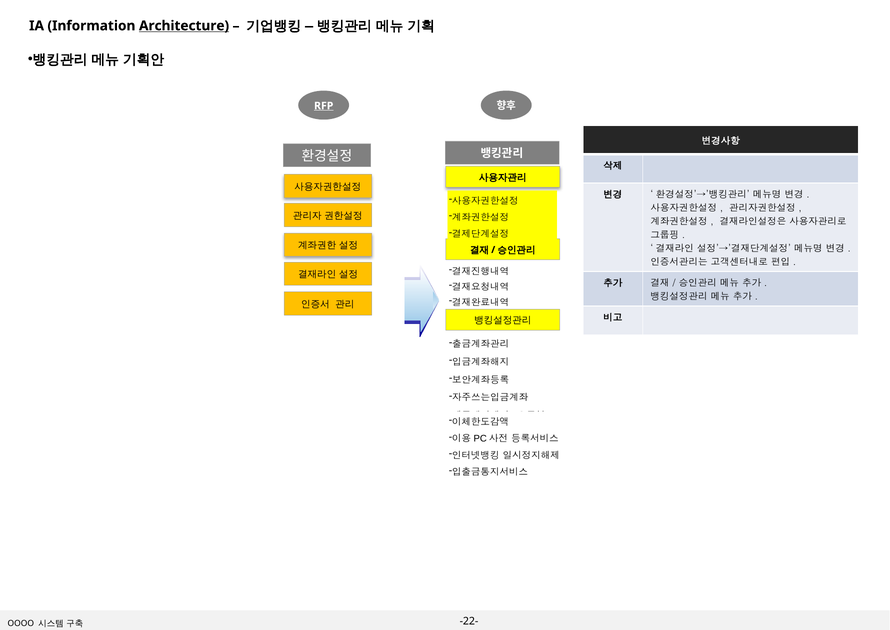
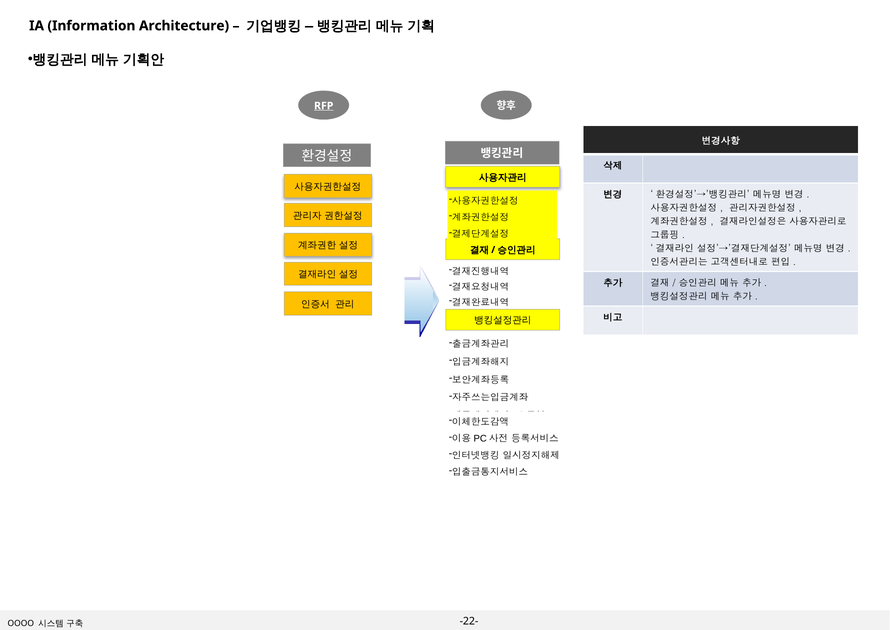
Architecture underline: present -> none (184, 26)
